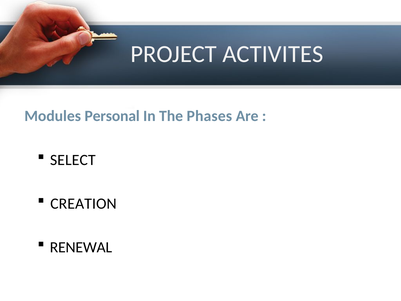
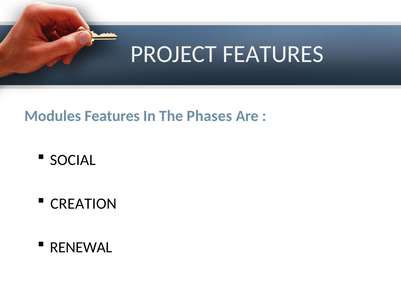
PROJECT ACTIVITES: ACTIVITES -> FEATURES (273, 54)
Modules Personal: Personal -> Features (112, 116)
SELECT: SELECT -> SOCIAL (73, 160)
